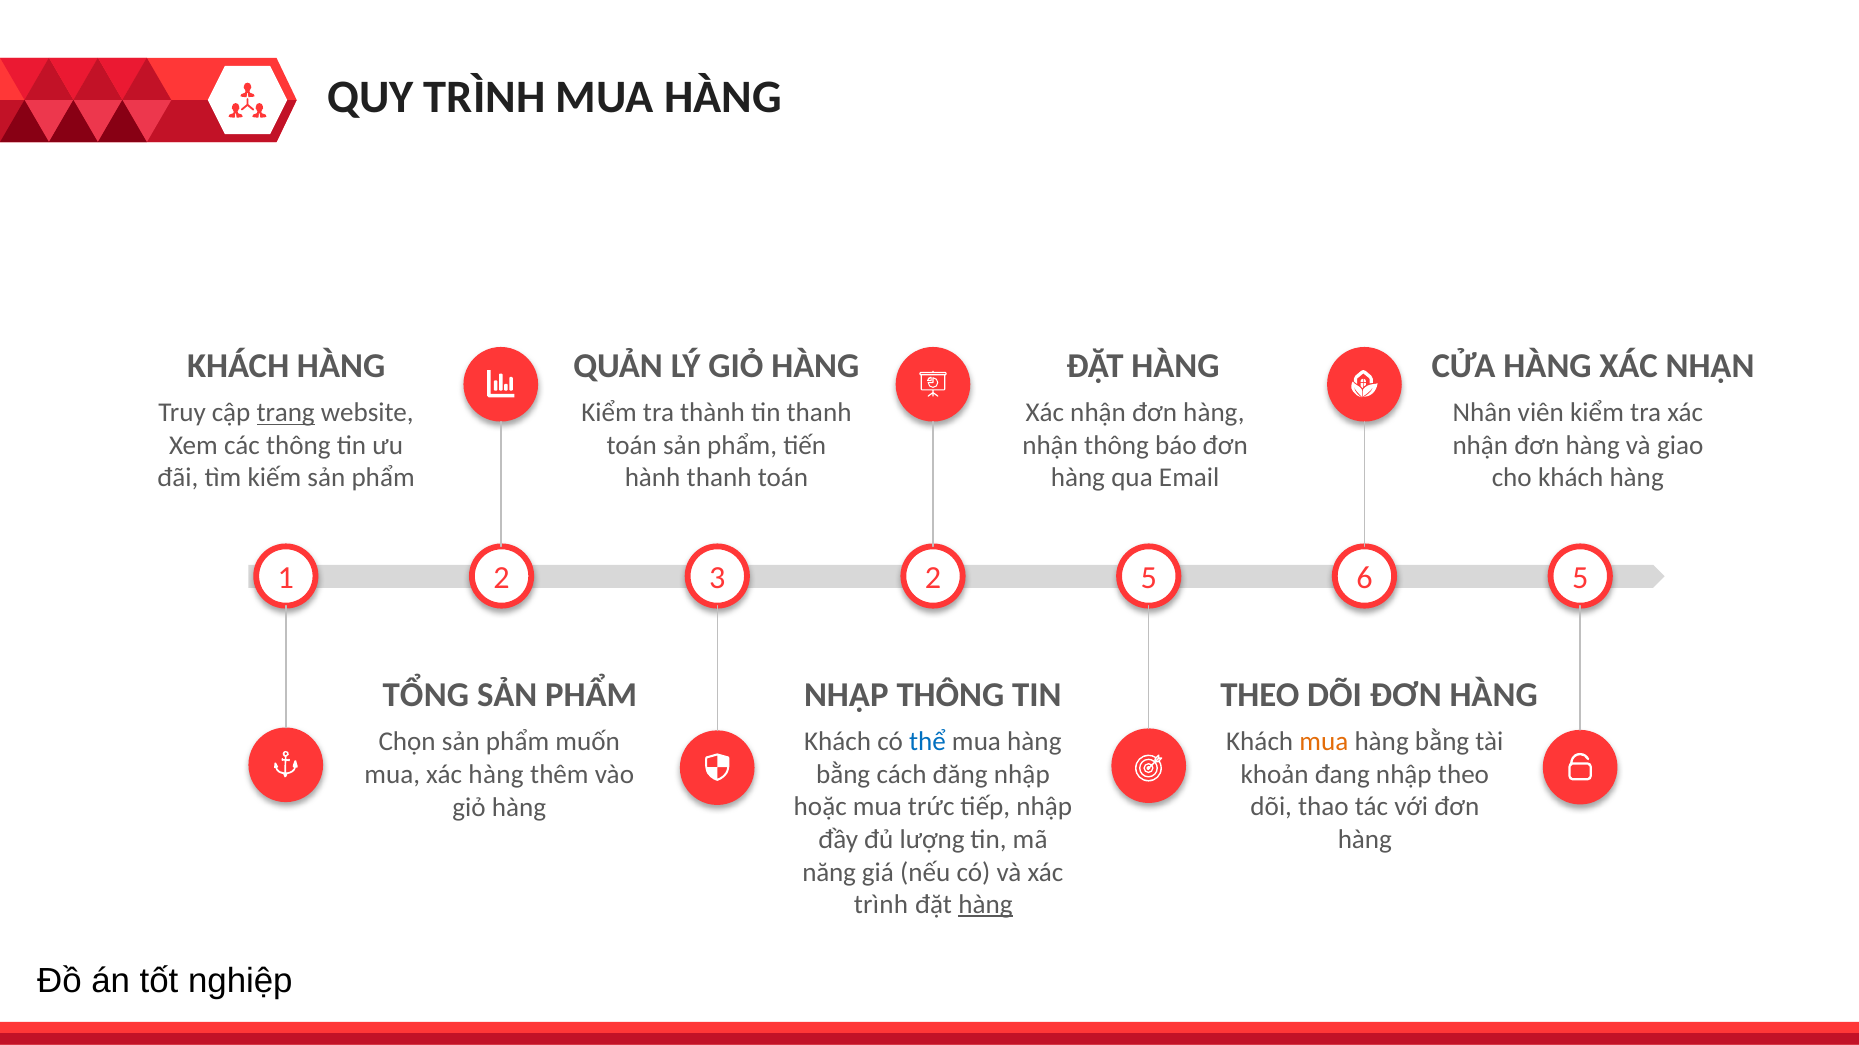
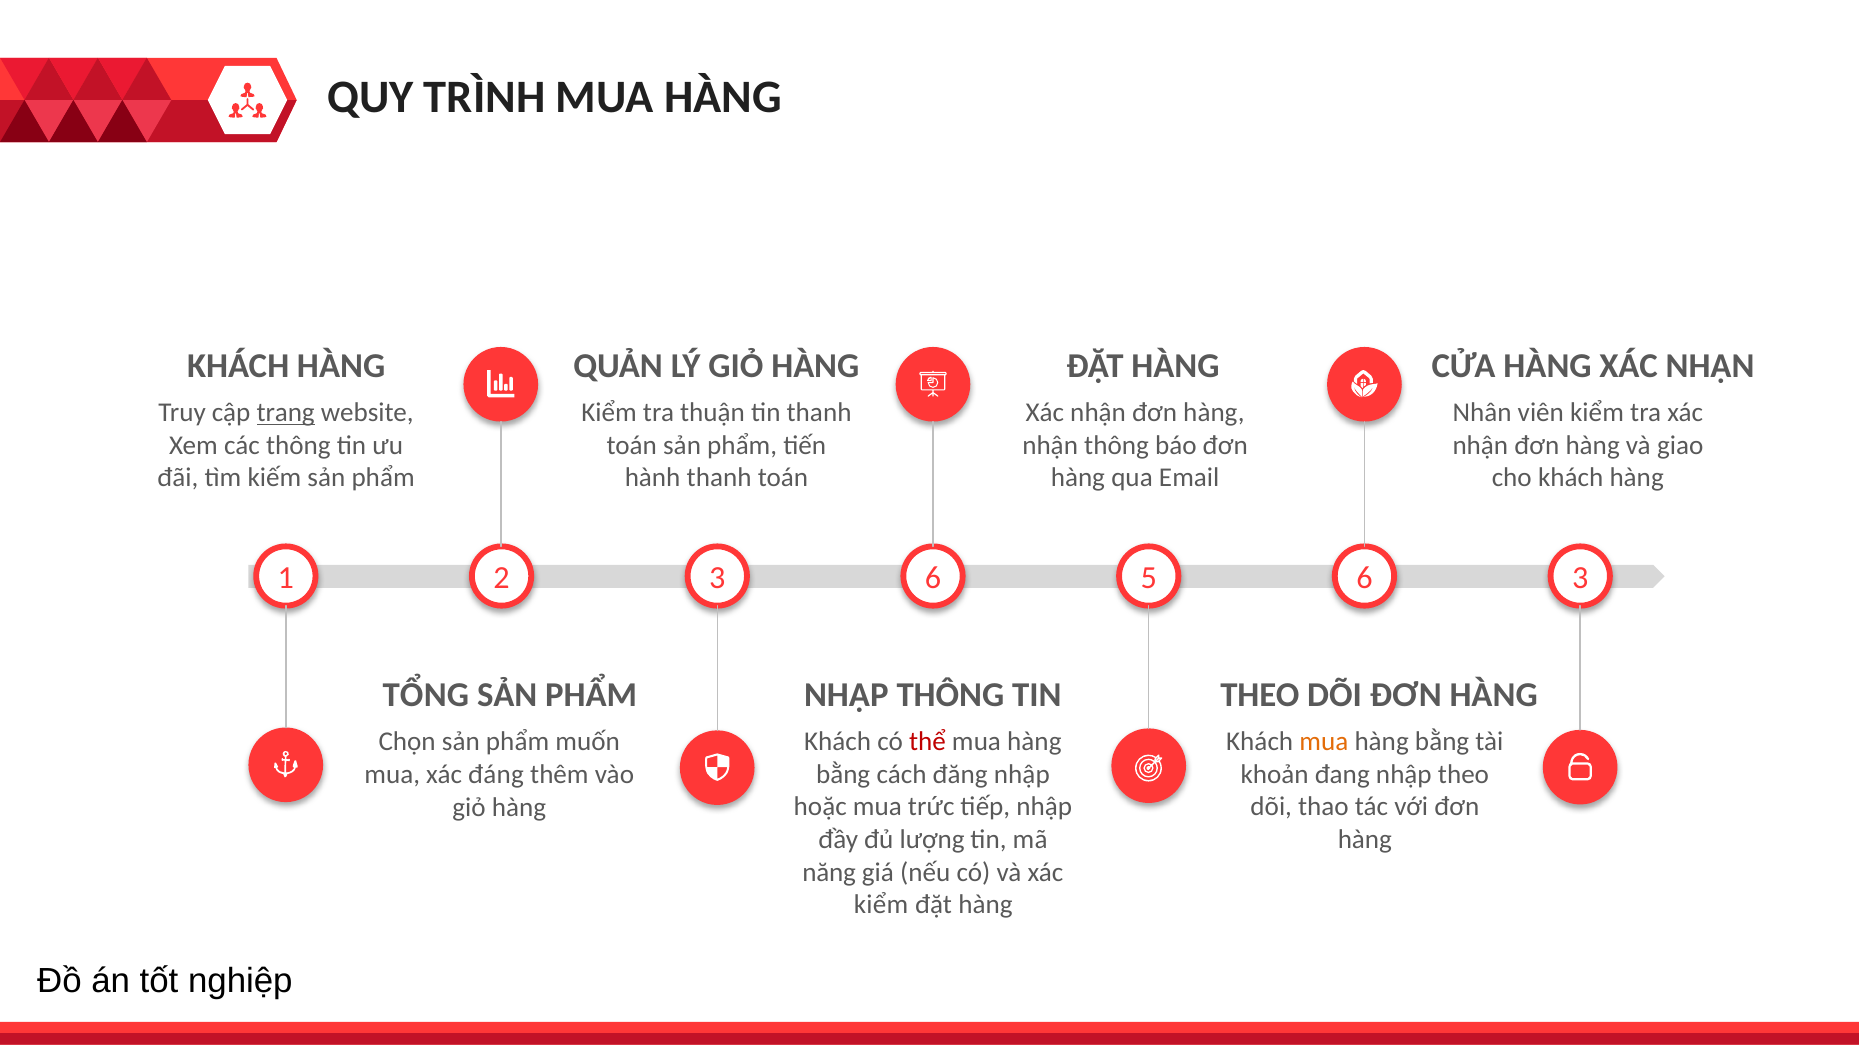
thành: thành -> thuận (712, 413)
2 2: 2 -> 6 (933, 579)
5 5: 5 -> 3 (1580, 579)
thể colour: blue -> red (927, 742)
xác hàng: hàng -> đáng (496, 775)
trình: trình -> kiểm (881, 905)
hàng underline: present -> none (985, 905)
